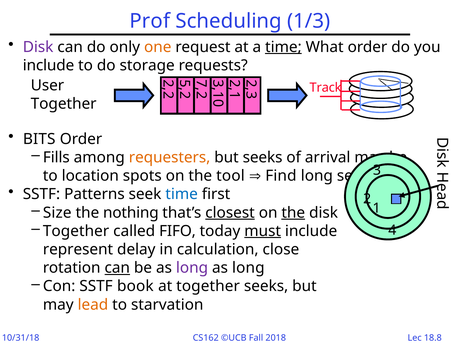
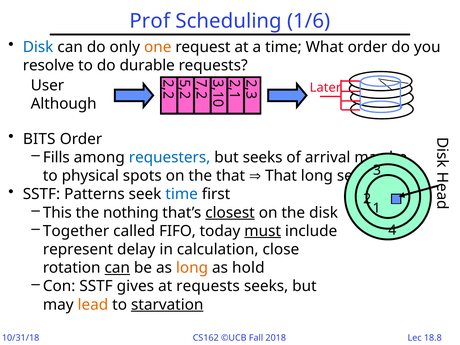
1/3: 1/3 -> 1/6 (309, 21)
Disk colour: purple -> blue (38, 47)
time underline: present -> none (283, 47)
include: include -> resolve (48, 65)
storage: storage -> durable (147, 65)
Track: Track -> Later (325, 88)
Together: Together -> Although (64, 104)
requesters colour: orange -> blue (170, 157)
location: location -> physical (90, 176)
the tool: tool -> that (231, 176)
Find: Find -> That (281, 176)
Size: Size -> This (57, 213)
the underline: present -> none (293, 213)
long colour: purple -> orange (192, 268)
long: long -> hold (248, 268)
book: book -> gives (135, 286)
at together: together -> requests (208, 286)
starvation underline: none -> present (167, 305)
